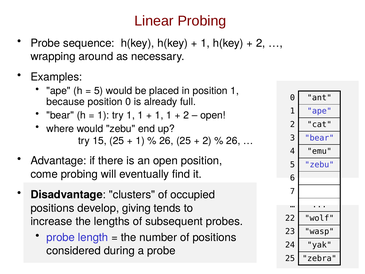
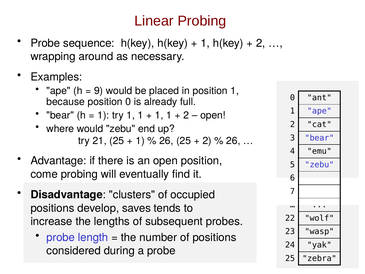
5: 5 -> 9 (99, 91)
15: 15 -> 21 (100, 141)
giving: giving -> saves (137, 208)
